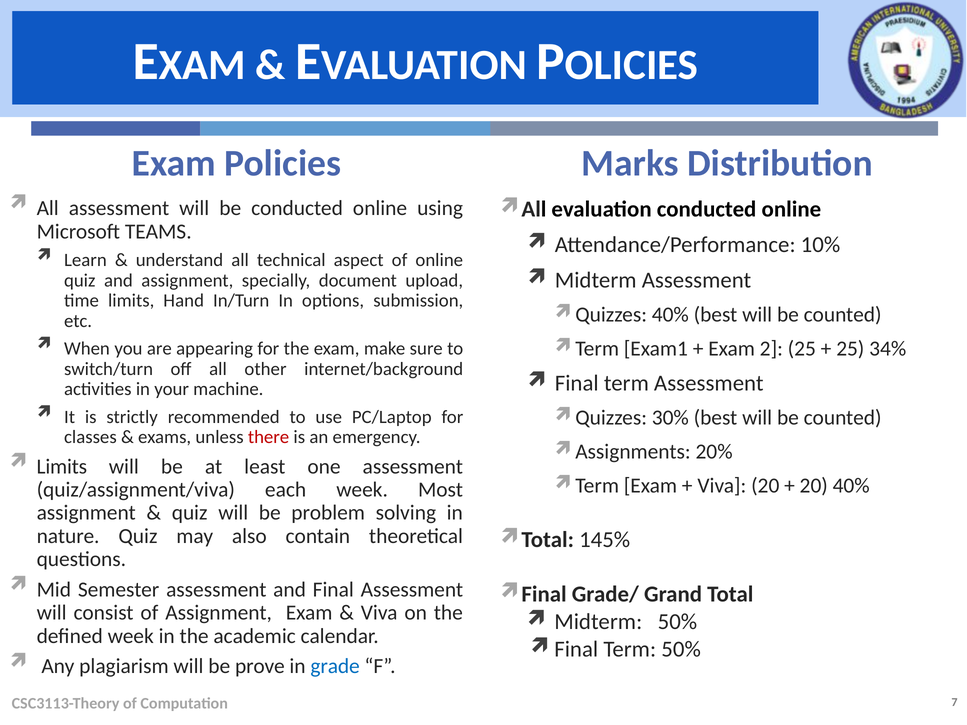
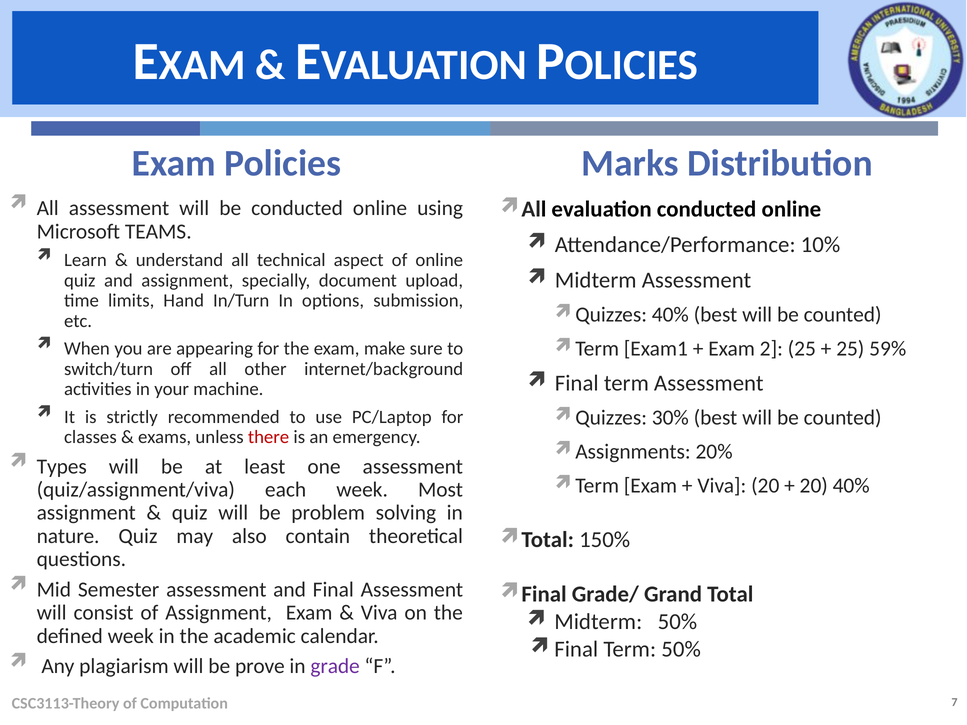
34%: 34% -> 59% (888, 349)
Limits: Limits -> Types (62, 467)
145%: 145% -> 150% (605, 540)
grade colour: blue -> purple (335, 667)
